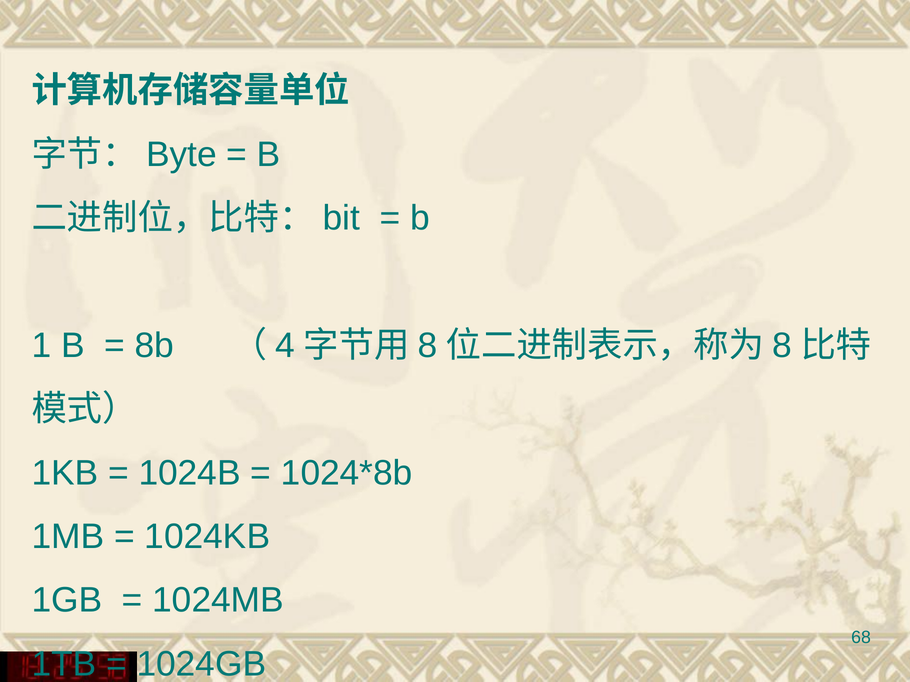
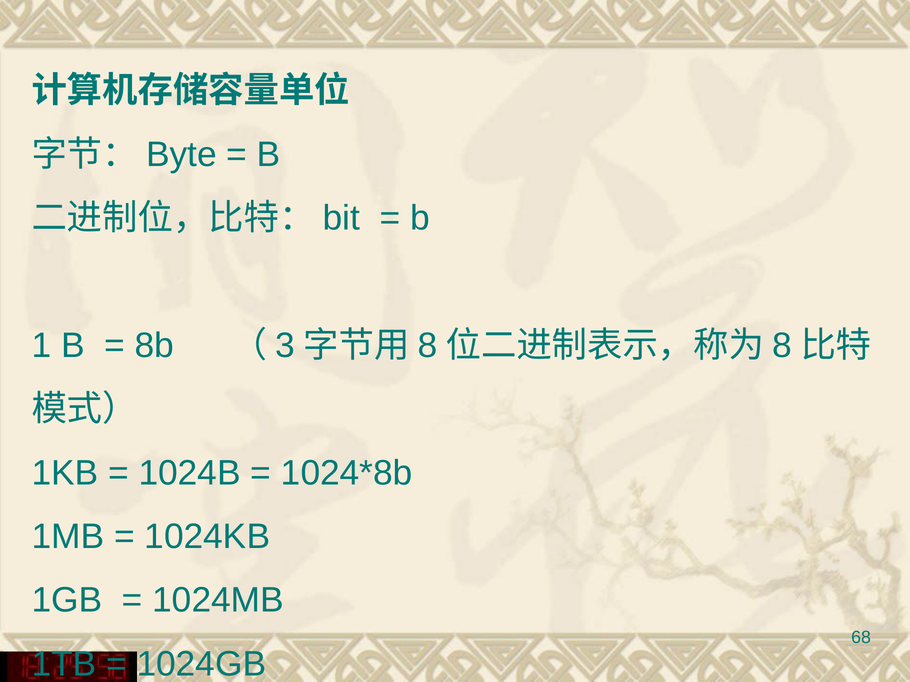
4: 4 -> 3 (285, 346)
